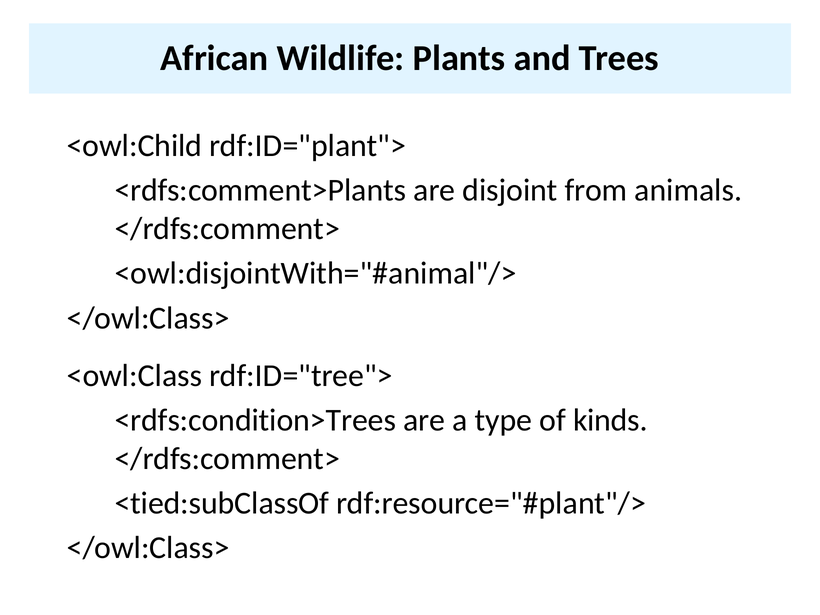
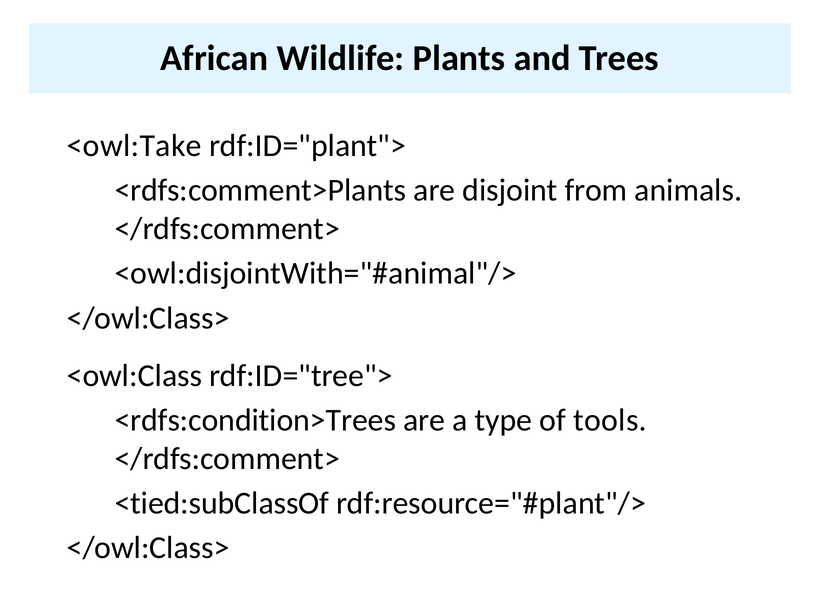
<owl:Child: <owl:Child -> <owl:Take (134, 146)
kinds: kinds -> tools (610, 420)
